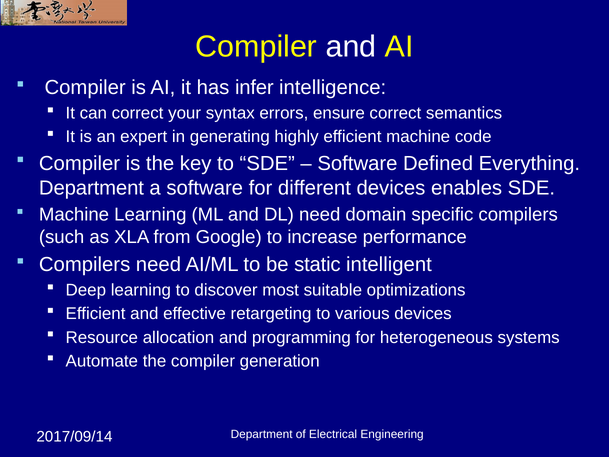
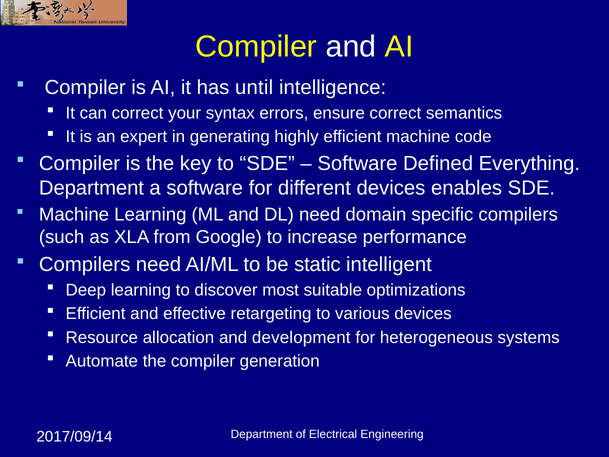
infer: infer -> until (254, 88)
programming: programming -> development (301, 337)
